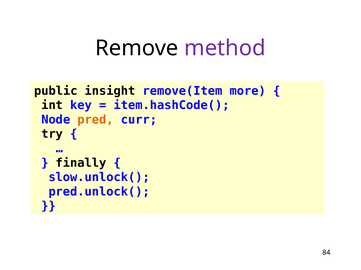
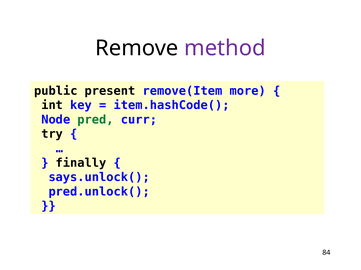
insight: insight -> present (110, 91)
pred colour: orange -> green (96, 120)
slow.unlock(: slow.unlock( -> says.unlock( (99, 178)
